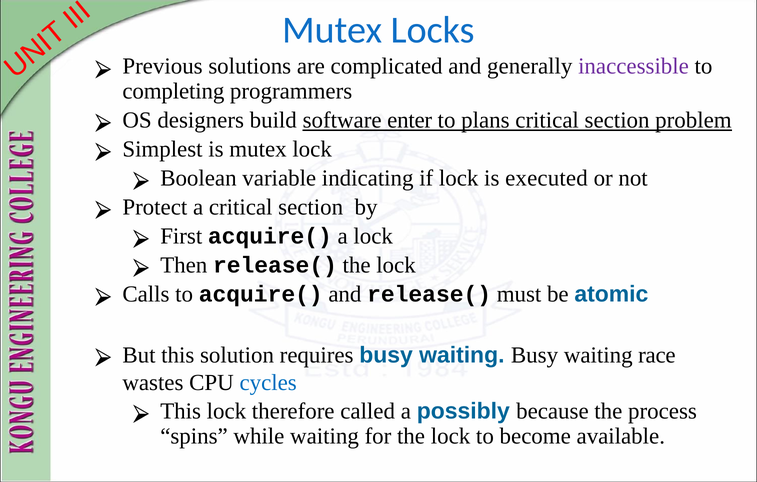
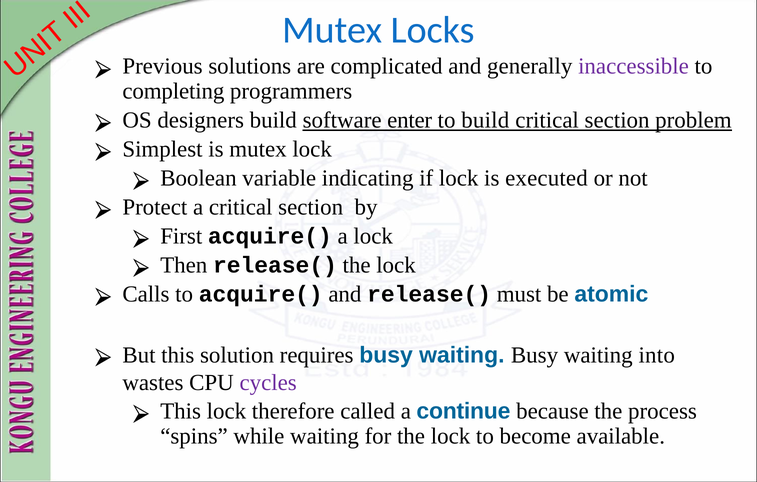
to plans: plans -> build (485, 120)
race: race -> into (657, 355)
cycles colour: blue -> purple (268, 382)
possibly: possibly -> continue (463, 411)
